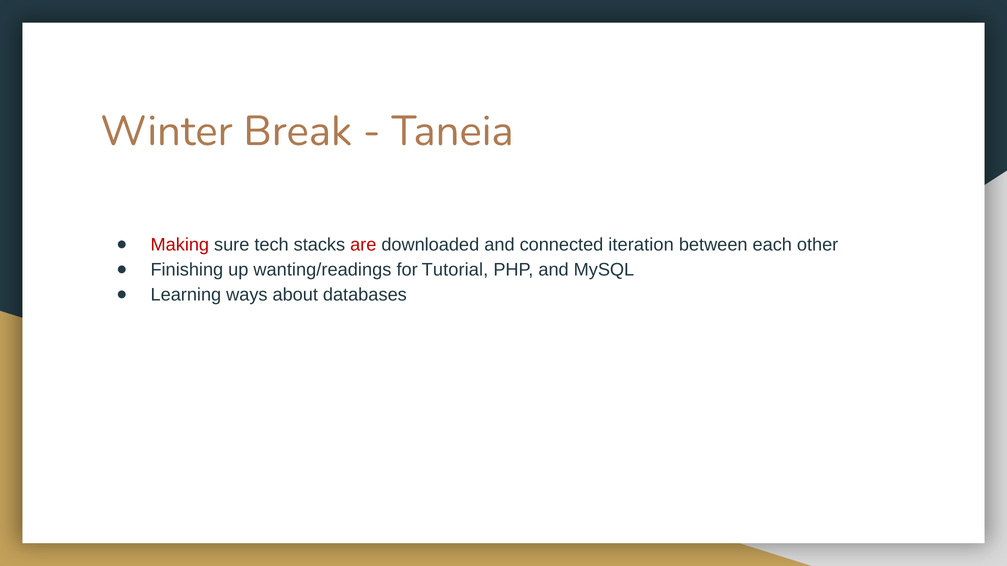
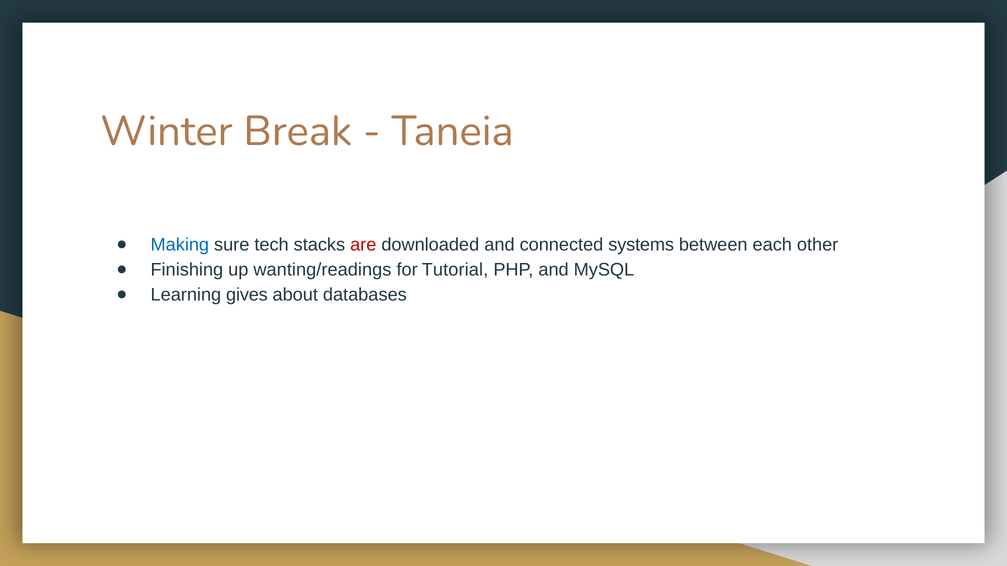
Making colour: red -> blue (180, 245)
iteration: iteration -> systems (641, 245)
ways: ways -> gives (247, 295)
